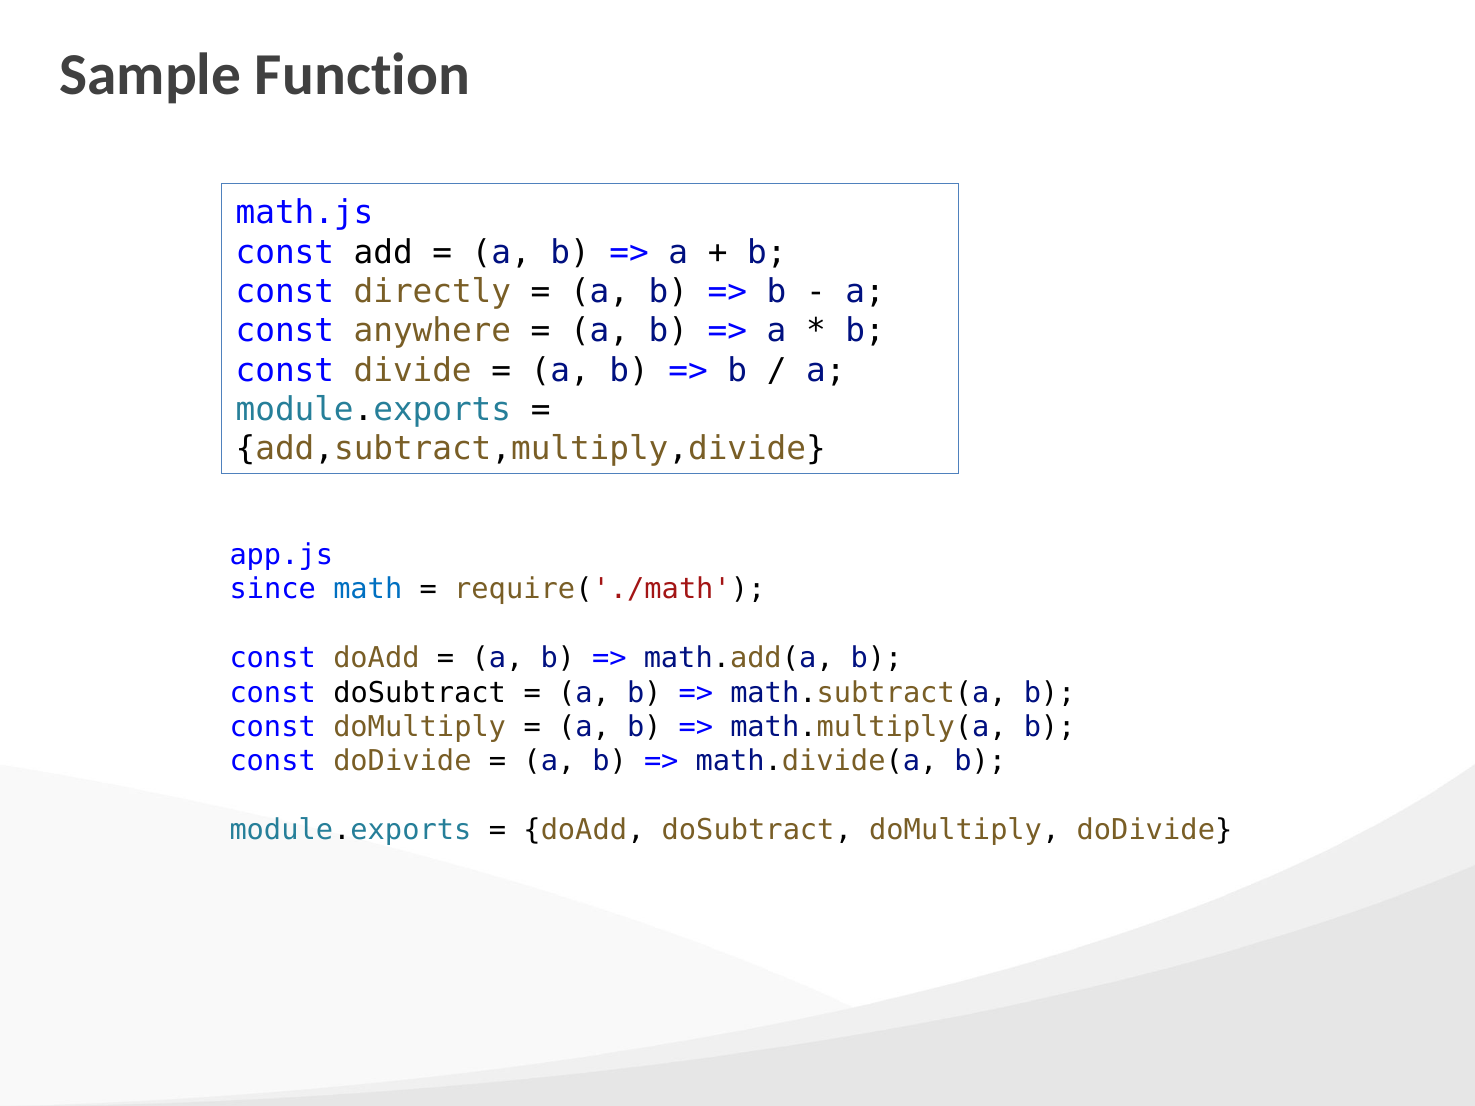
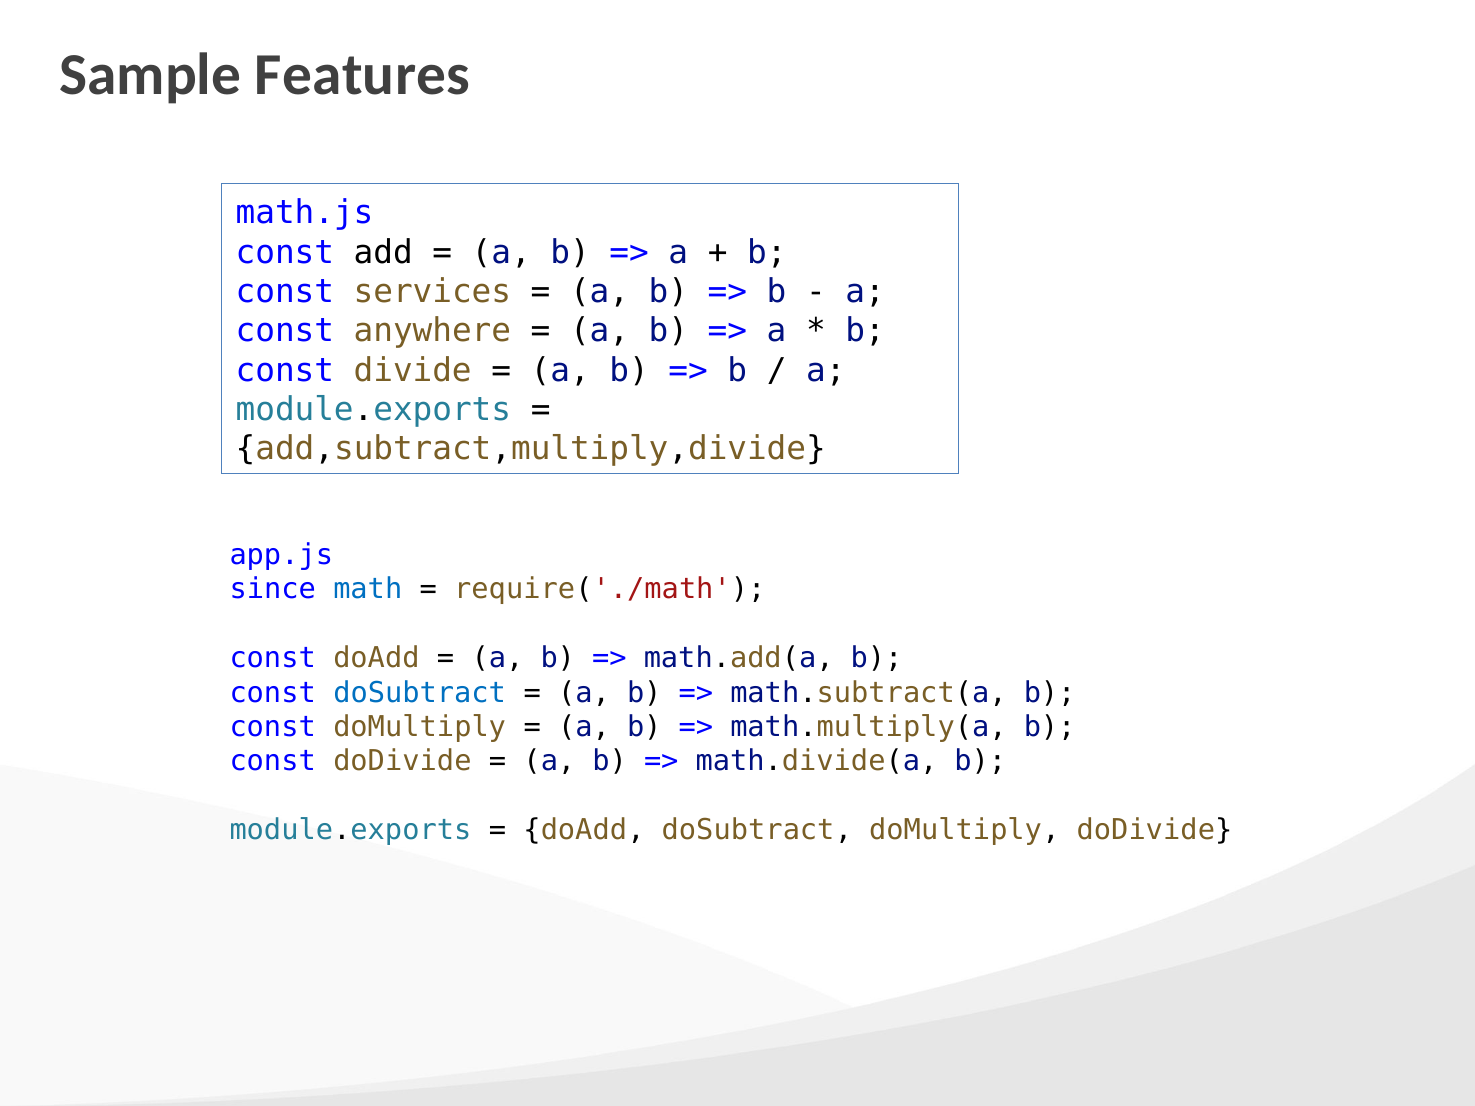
Function: Function -> Features (363, 75)
directly: directly -> services (432, 292)
doSubtract colour: black -> blue (420, 693)
